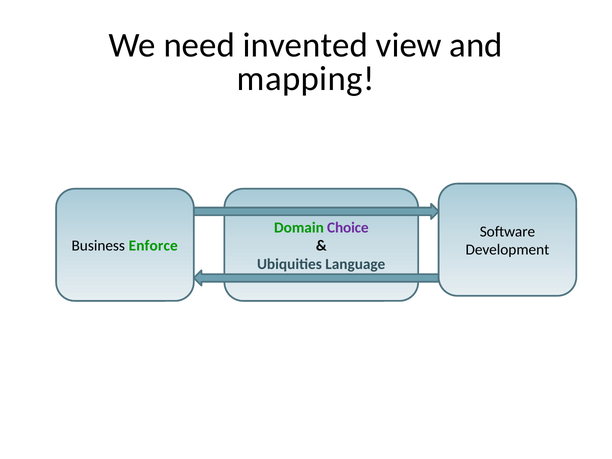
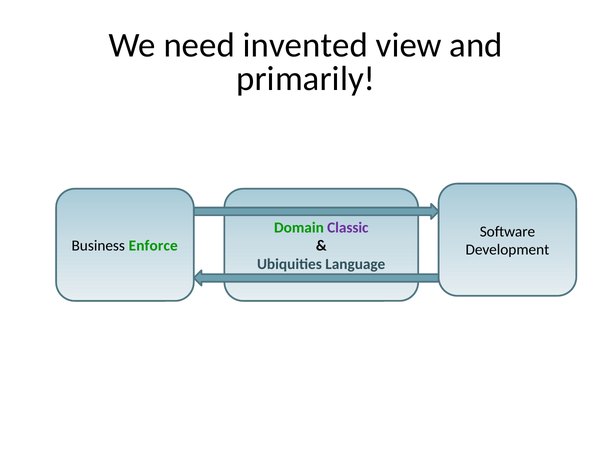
mapping: mapping -> primarily (306, 79)
Choice: Choice -> Classic (348, 228)
